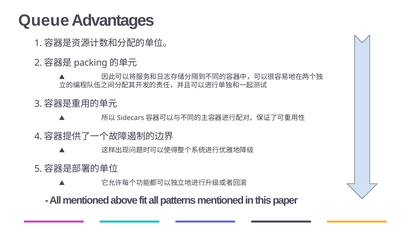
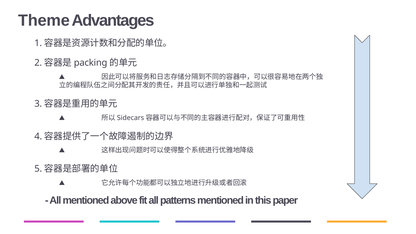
Queue: Queue -> Theme (44, 20)
